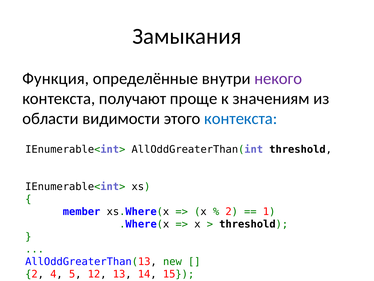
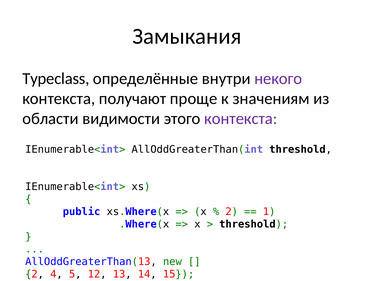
Функция: Функция -> Typeclass (56, 78)
контекста colour: blue -> purple (241, 118)
member: member -> public (82, 211)
